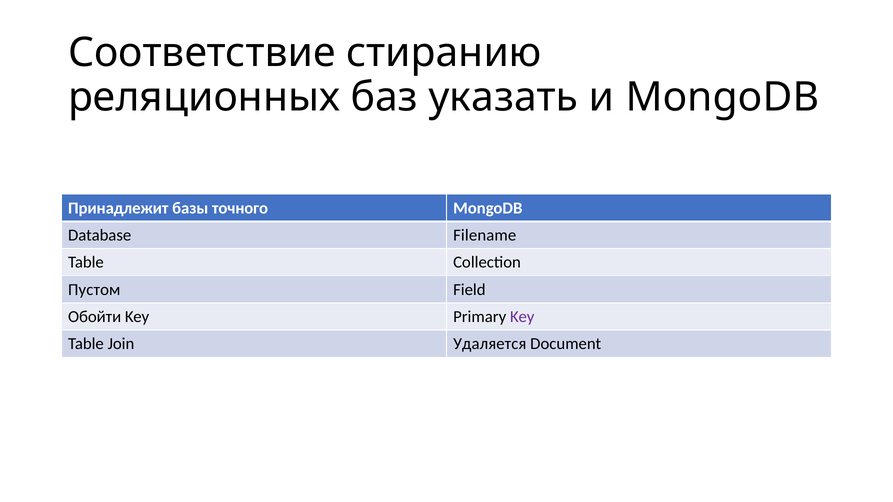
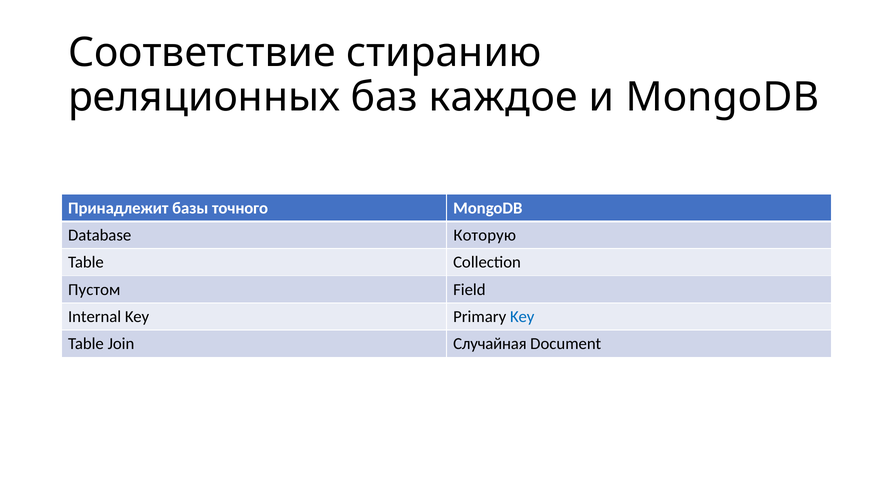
указать: указать -> каждое (503, 97)
Filename: Filename -> Которую (485, 235)
Обойти: Обойти -> Internal (95, 317)
Key colour: purple -> blue (522, 317)
Удаляется: Удаляется -> Случайная (490, 344)
